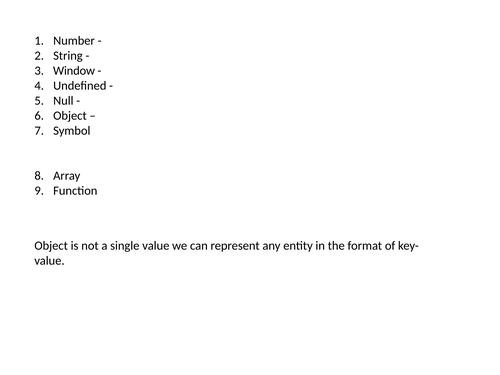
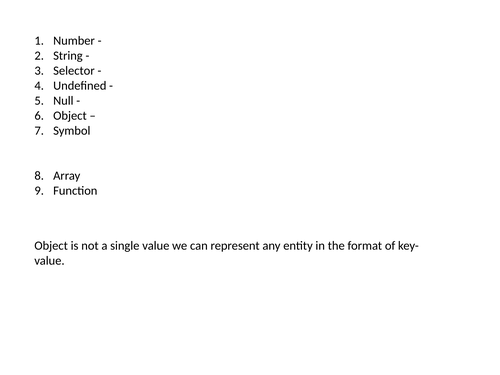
Window: Window -> Selector (74, 71)
